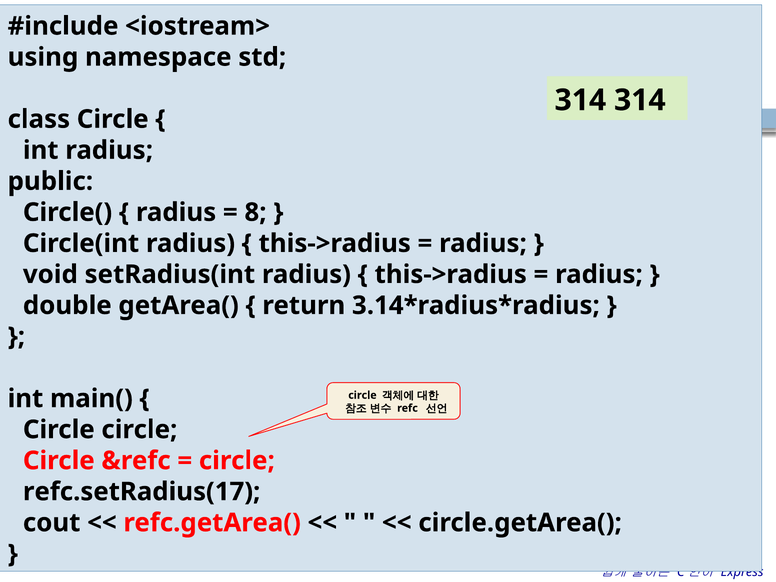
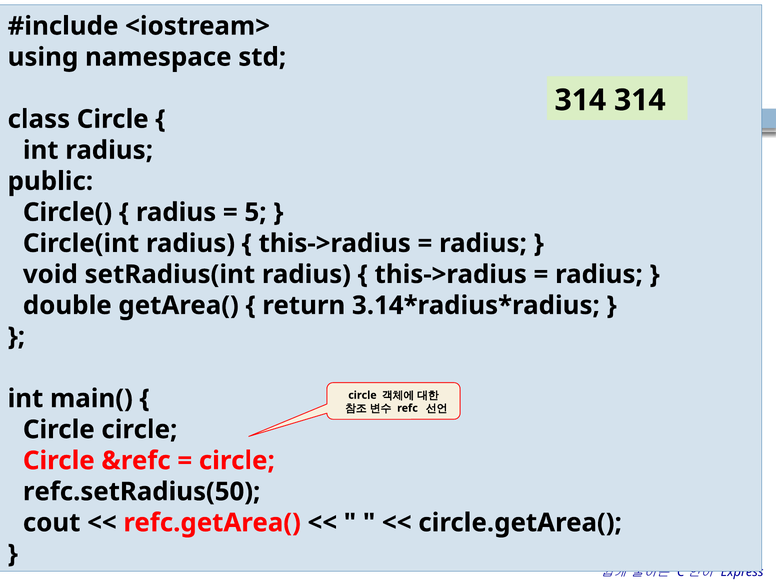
8: 8 -> 5 (256, 212)
refc.setRadius(17: refc.setRadius(17 -> refc.setRadius(50 (142, 492)
